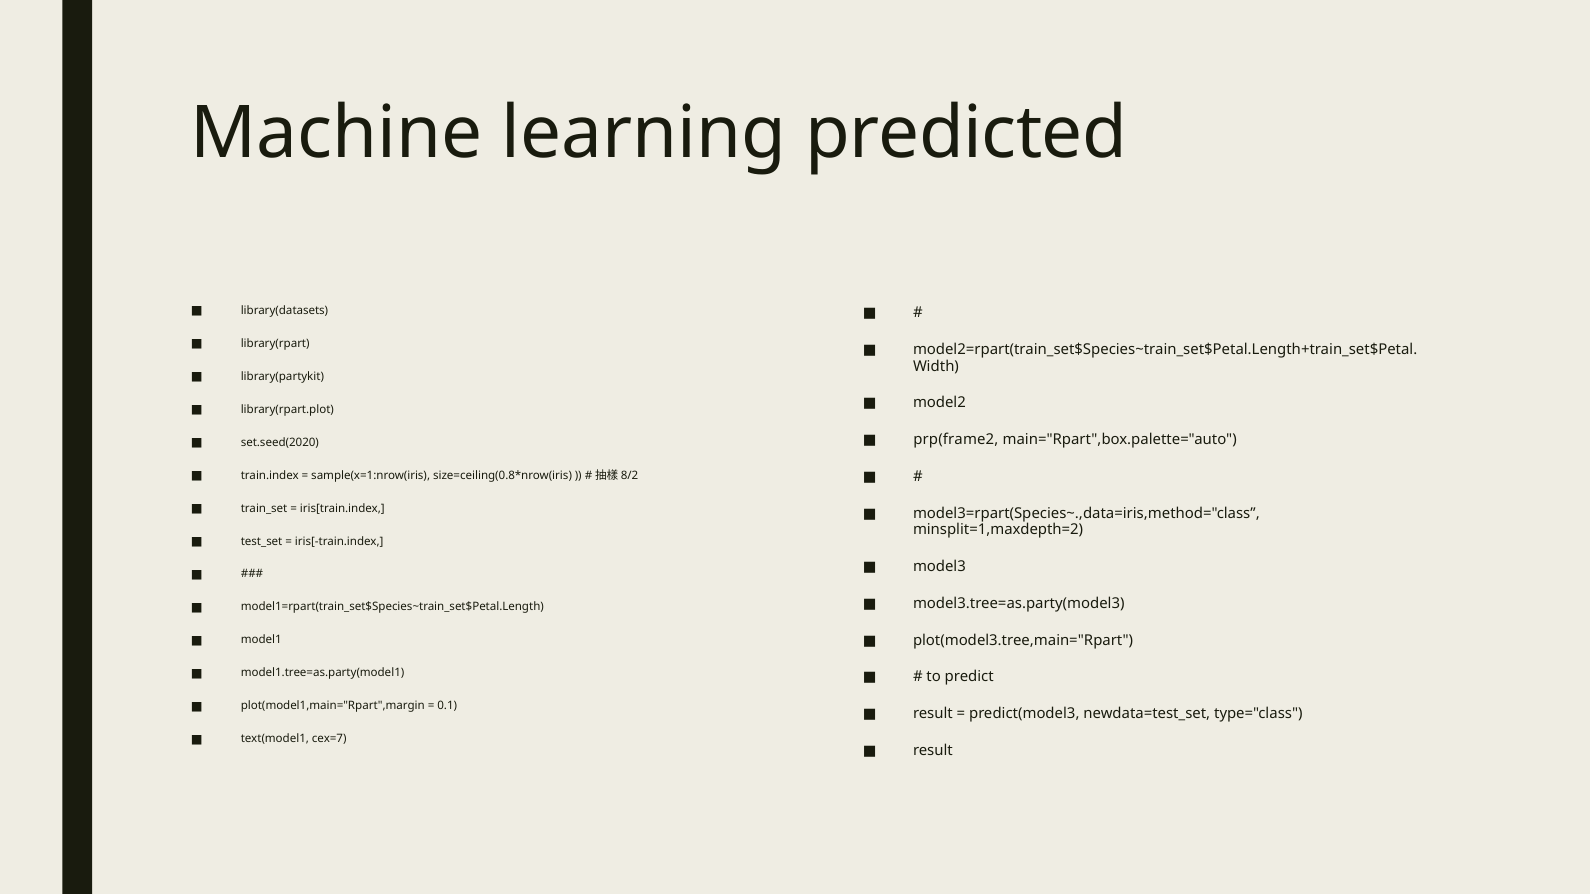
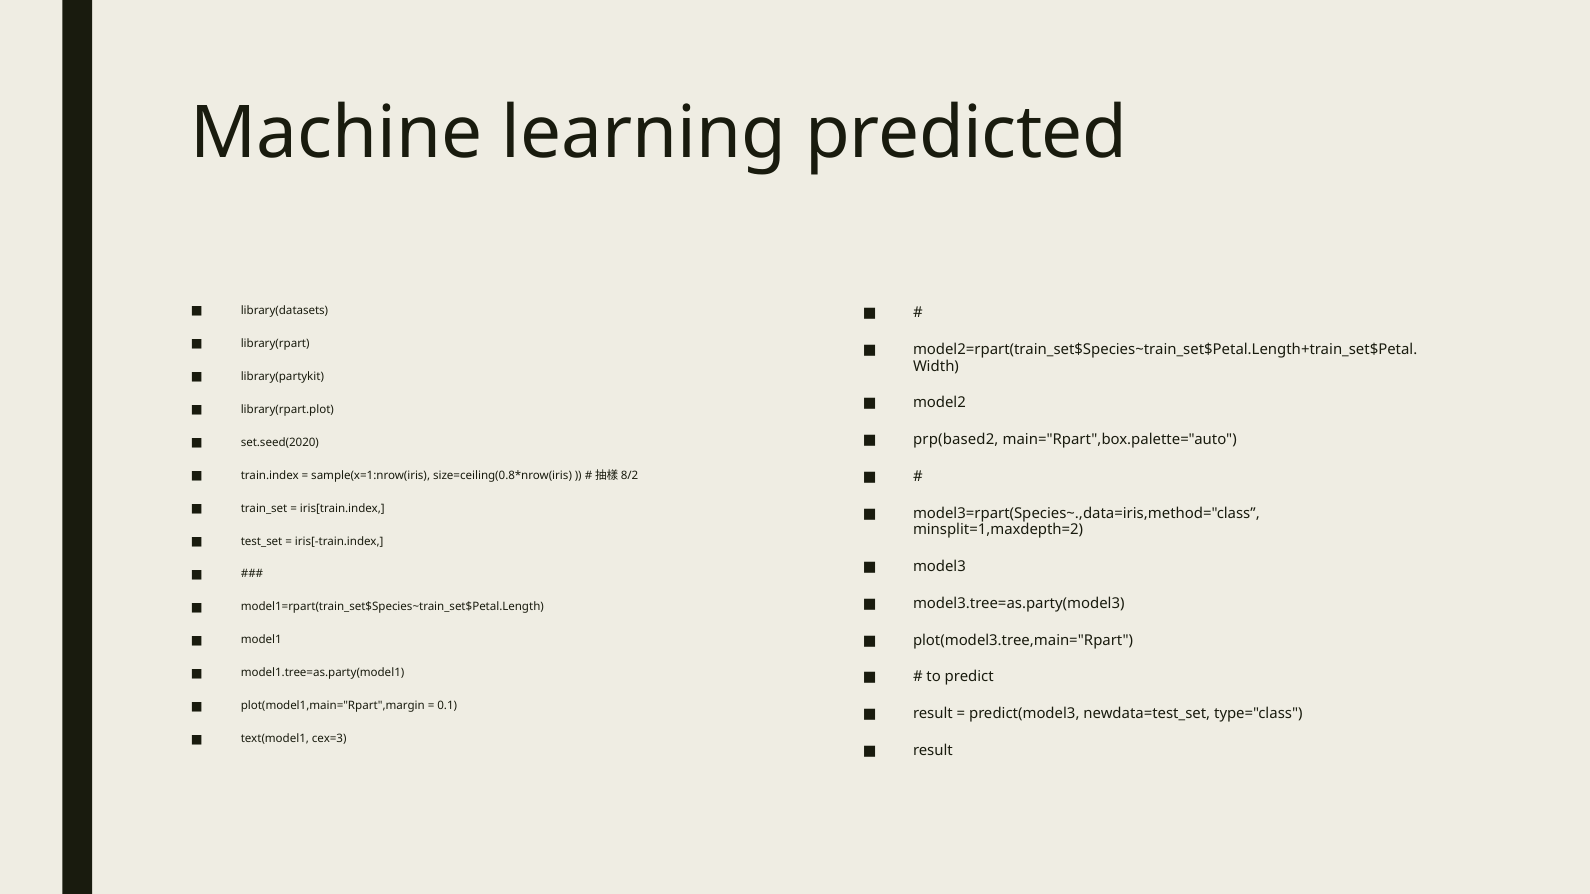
prp(frame2: prp(frame2 -> prp(based2 (956, 440)
cex=7: cex=7 -> cex=3 (329, 739)
